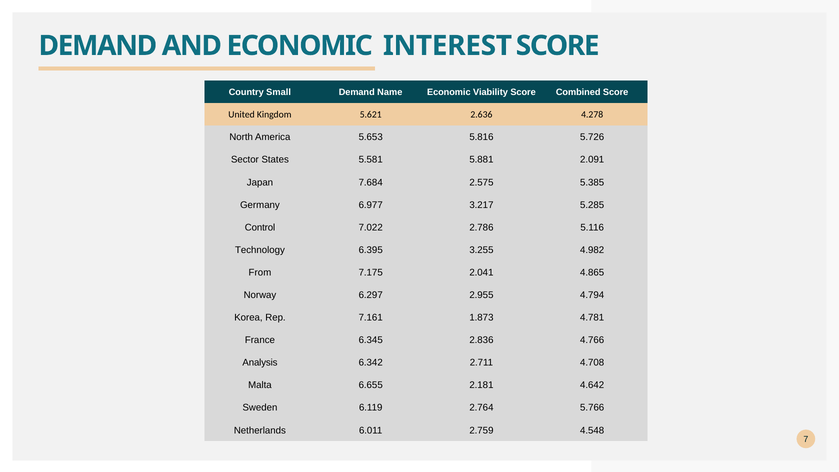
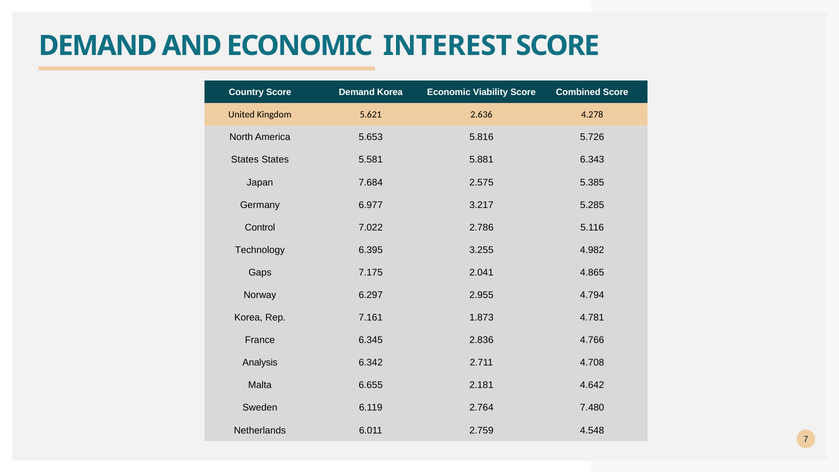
Country Small: Small -> Score (279, 92)
Demand Name: Name -> Korea (390, 92)
Sector: Sector -> States (245, 160)
2.091: 2.091 -> 6.343 (592, 160)
From: From -> Gaps (260, 273)
5.766: 5.766 -> 7.480 (592, 408)
